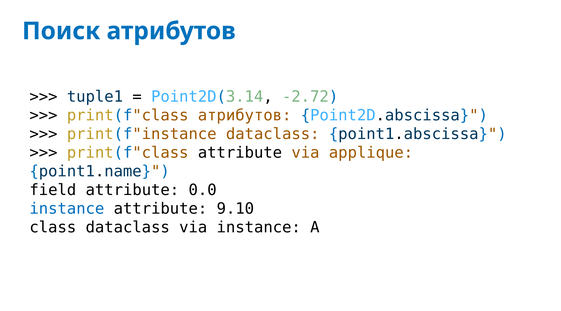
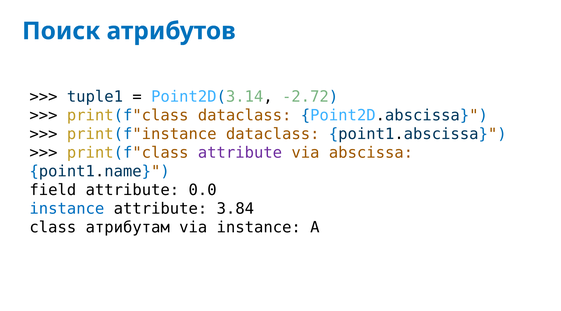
print(f"class атрибутов: атрибутов -> dataclass (245, 115)
attribute colour: black -> purple (240, 153)
applique: applique -> abscissa (371, 153)
9.10: 9.10 -> 3.84 (235, 209)
class dataclass: dataclass -> атрибутам (128, 227)
